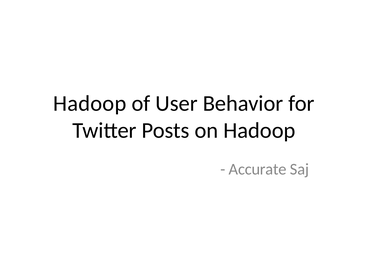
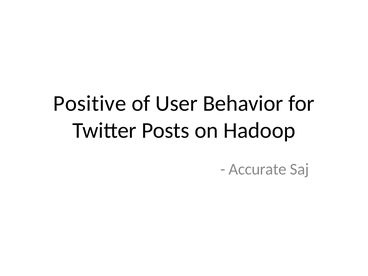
Hadoop: Hadoop -> Positive (90, 103)
